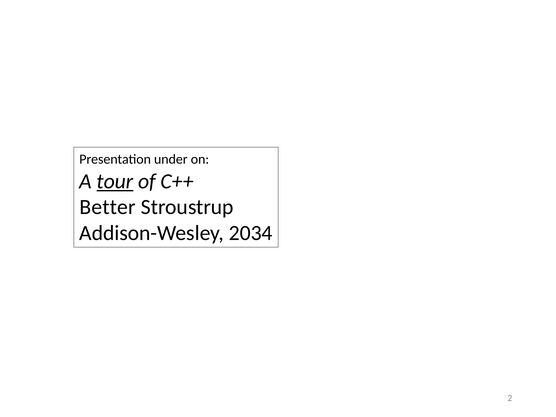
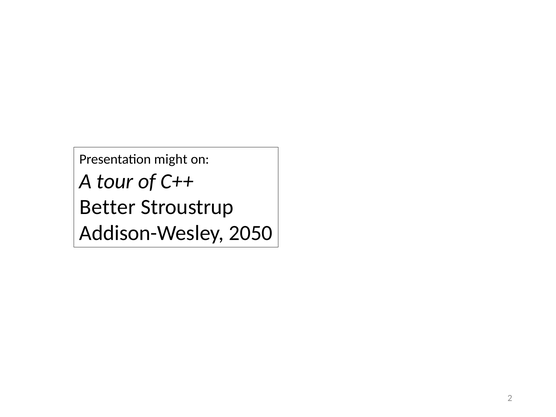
under: under -> might (171, 159)
tour underline: present -> none (115, 181)
2034: 2034 -> 2050 (251, 233)
